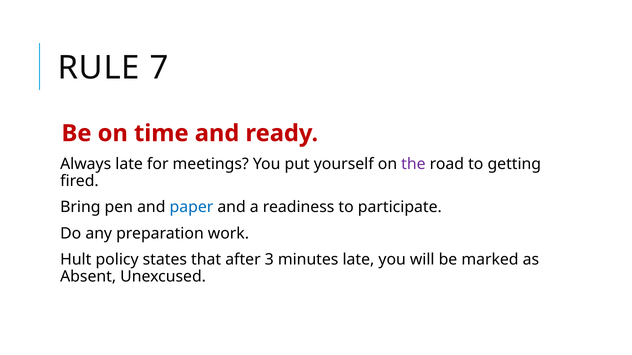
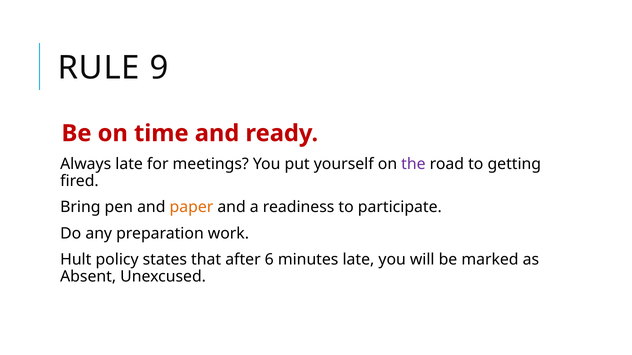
7: 7 -> 9 (159, 68)
paper colour: blue -> orange (191, 207)
3: 3 -> 6 (269, 260)
